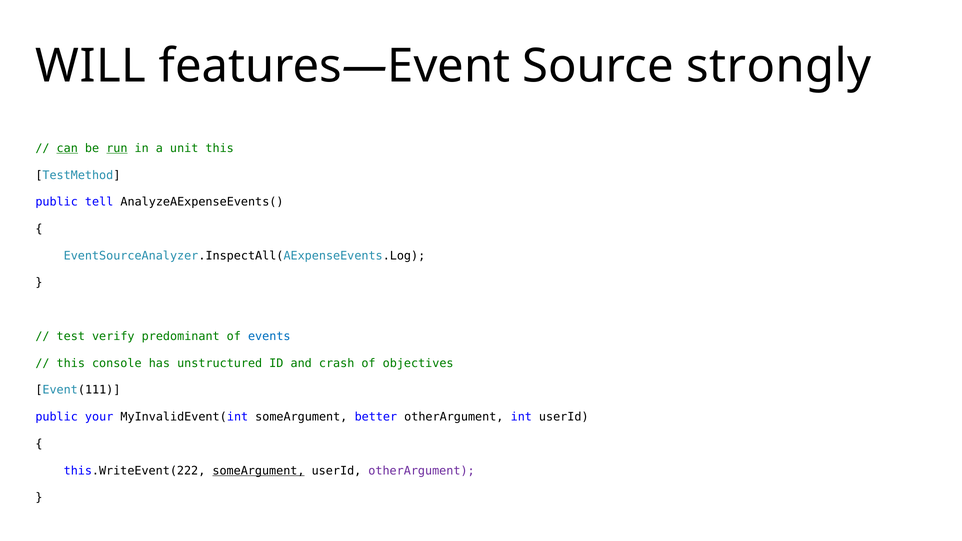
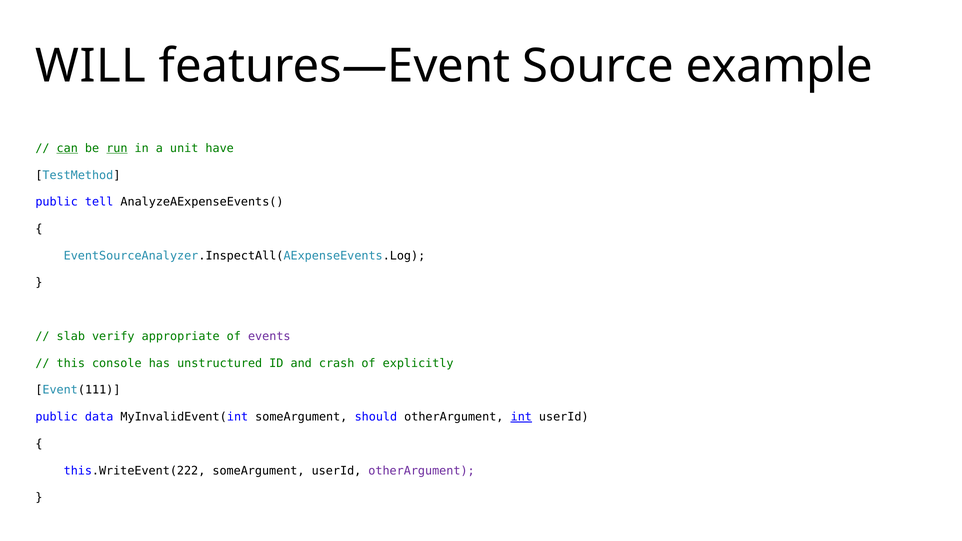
strongly: strongly -> example (779, 66)
unit this: this -> have (220, 148)
test: test -> slab (71, 336)
predominant: predominant -> appropriate (181, 336)
events colour: blue -> purple (269, 336)
objectives: objectives -> explicitly (418, 363)
your: your -> data (99, 417)
better: better -> should (376, 417)
int underline: none -> present (521, 417)
someArgument underline: present -> none (258, 471)
